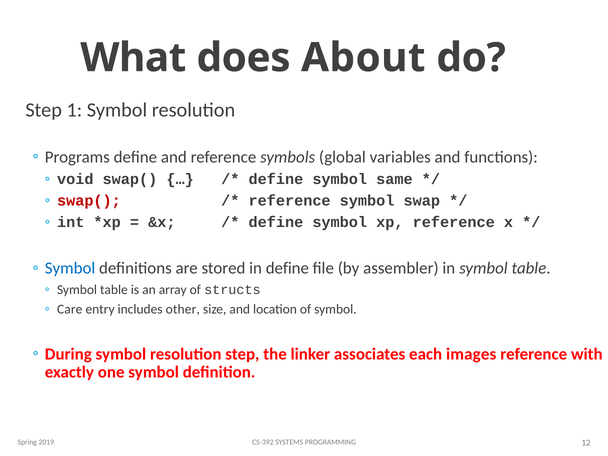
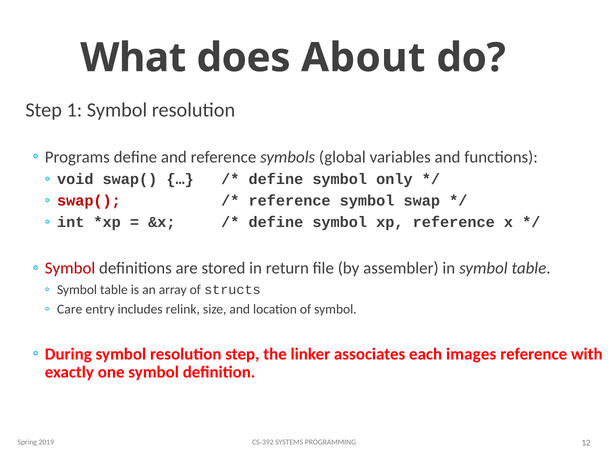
same: same -> only (394, 179)
Symbol colour: blue -> red (70, 268)
in define: define -> return (287, 268)
other: other -> relink (183, 309)
